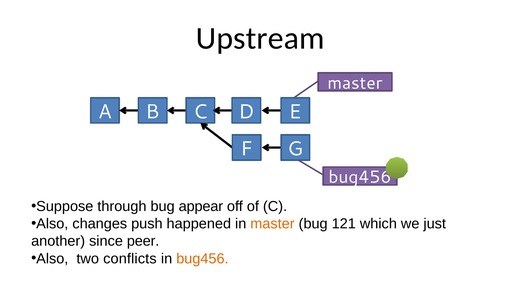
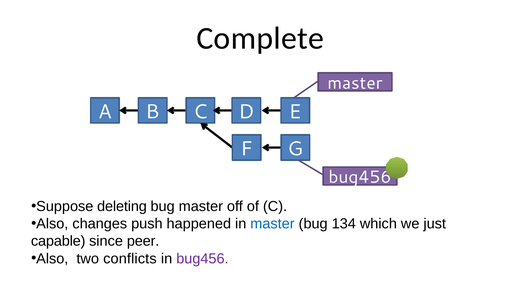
Upstream: Upstream -> Complete (260, 38)
through: through -> deleting (122, 207)
bug appear: appear -> master (201, 207)
master colour: orange -> blue (272, 224)
121: 121 -> 134 (344, 224)
another: another -> capable (58, 241)
bug456 colour: orange -> purple (202, 259)
